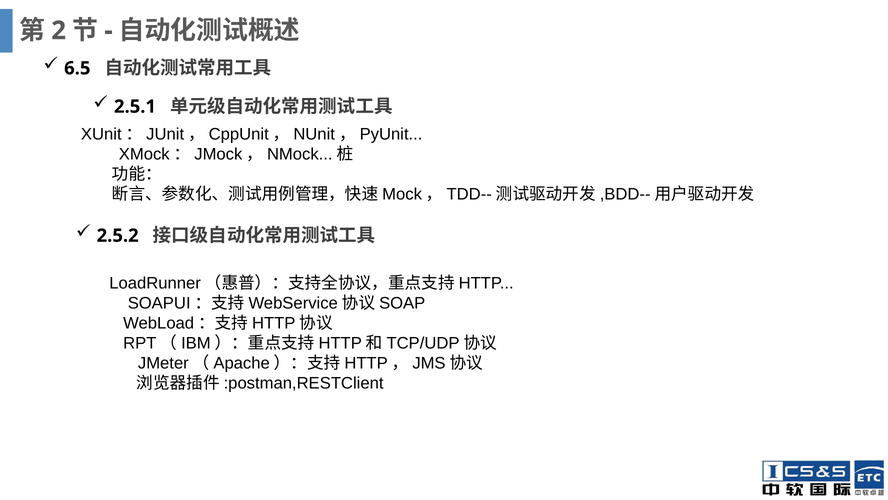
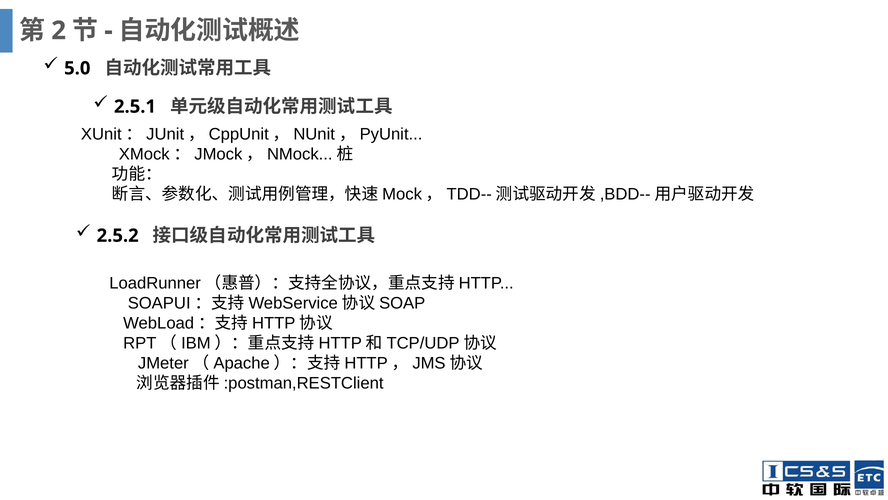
6.5: 6.5 -> 5.0 (77, 68)
